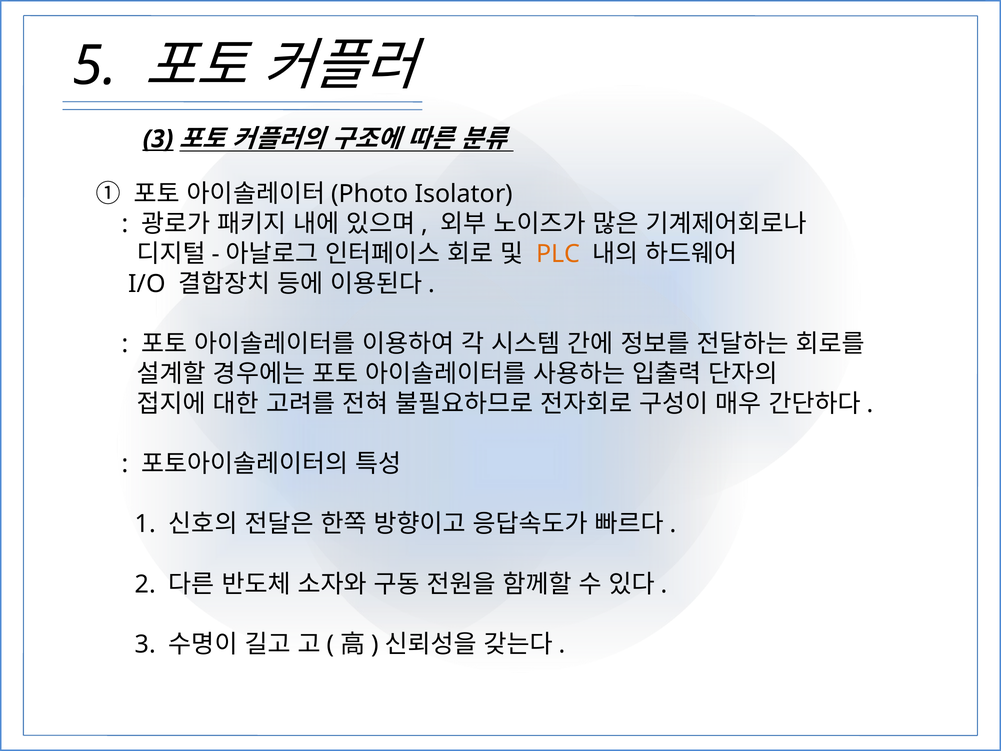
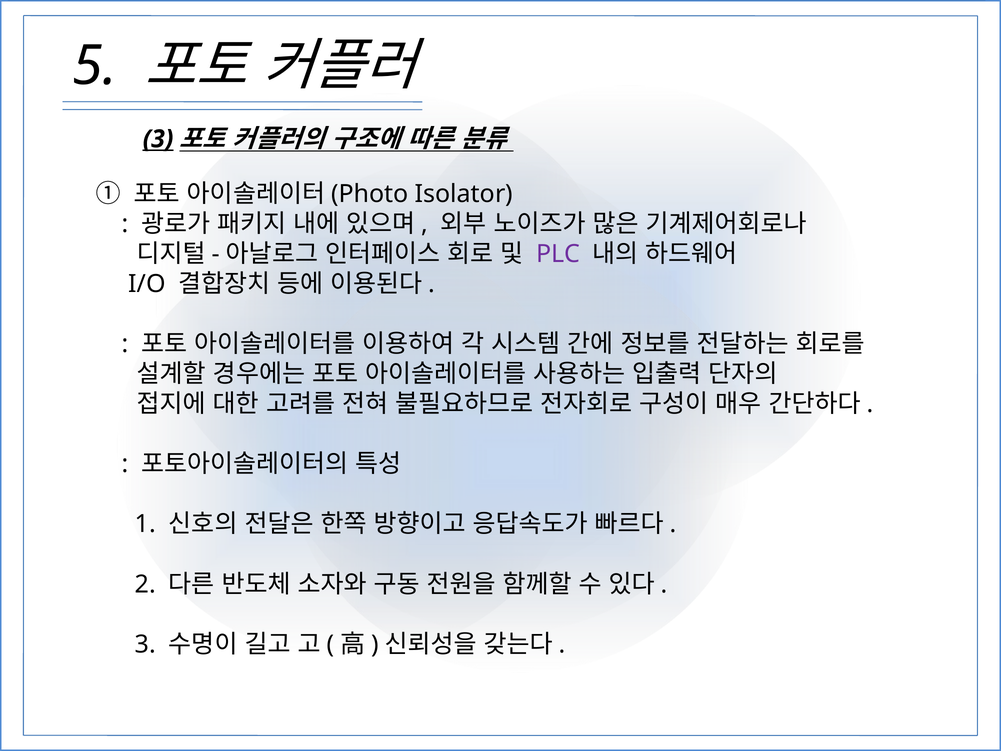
PLC colour: orange -> purple (558, 254)
